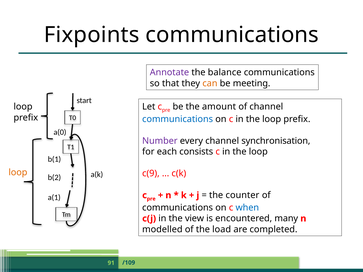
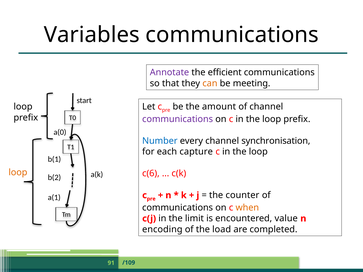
Fixpoints: Fixpoints -> Variables (92, 35)
balance: balance -> efficient (225, 73)
communications colour: blue -> purple (178, 119)
Number colour: purple -> blue (160, 141)
consists: consists -> capture (196, 152)
c(9: c(9 -> c(6 (151, 174)
when colour: blue -> orange (247, 208)
view: view -> limit (194, 219)
many: many -> value (286, 219)
modelled: modelled -> encoding (162, 230)
